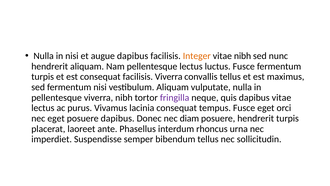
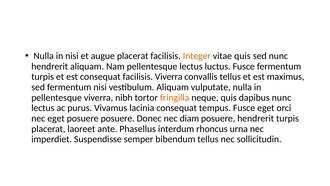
augue dapibus: dapibus -> placerat (133, 56)
vitae nibh: nibh -> quis (242, 56)
fringilla colour: purple -> orange (175, 97)
dapibus vitae: vitae -> nunc (282, 97)
posuere dapibus: dapibus -> posuere (118, 118)
